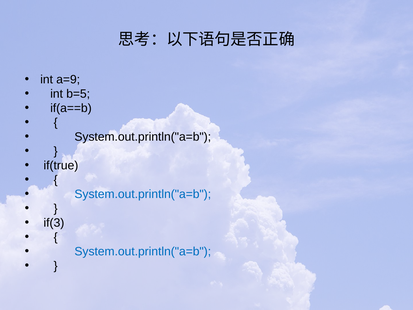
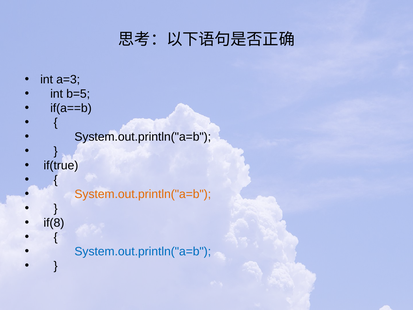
a=9: a=9 -> a=3 (68, 80)
System.out.println("a=b colour: blue -> orange (143, 194)
if(3: if(3 -> if(8 (54, 223)
